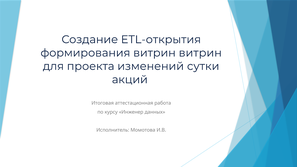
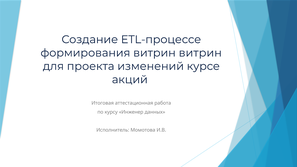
ETL-открытия: ETL-открытия -> ETL-процессе (161, 39)
сутки: сутки -> курсе (203, 66)
